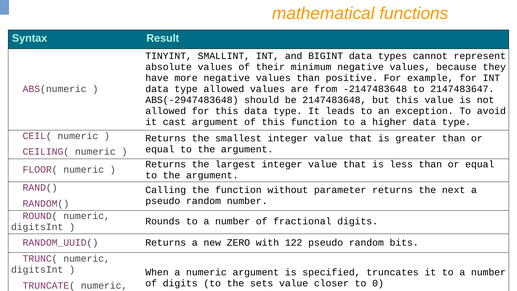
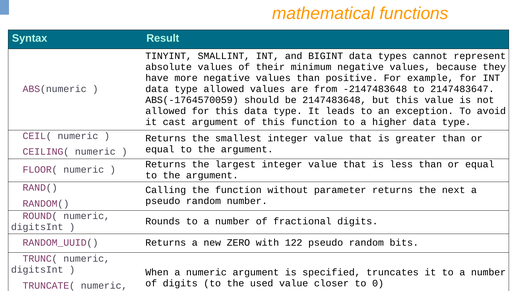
ABS(-2947483648: ABS(-2947483648 -> ABS(-1764570059 (192, 100)
sets: sets -> used (262, 283)
